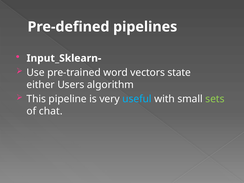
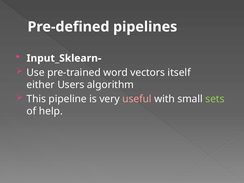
state: state -> itself (179, 72)
useful colour: light blue -> pink (137, 99)
chat: chat -> help (51, 111)
